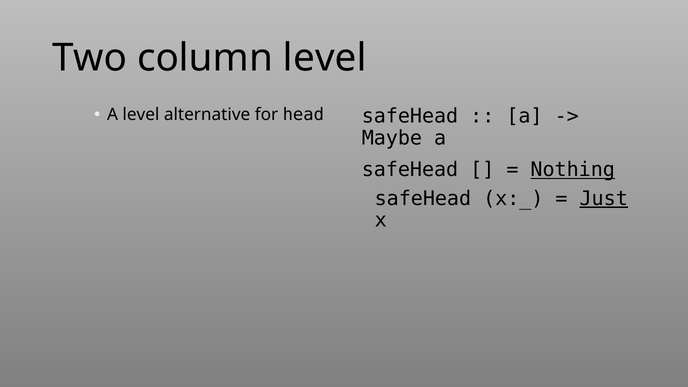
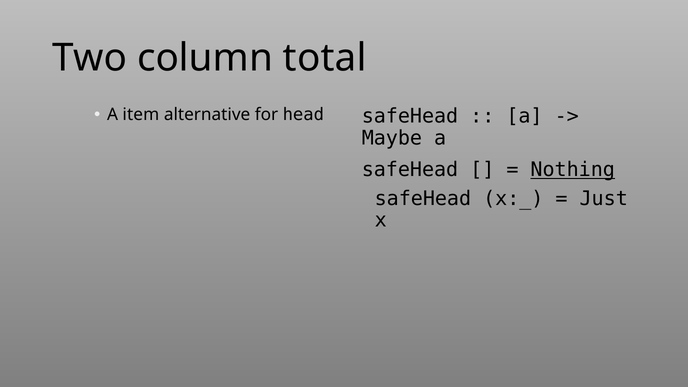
column level: level -> total (325, 58)
A level: level -> item (141, 115)
Just underline: present -> none (604, 199)
